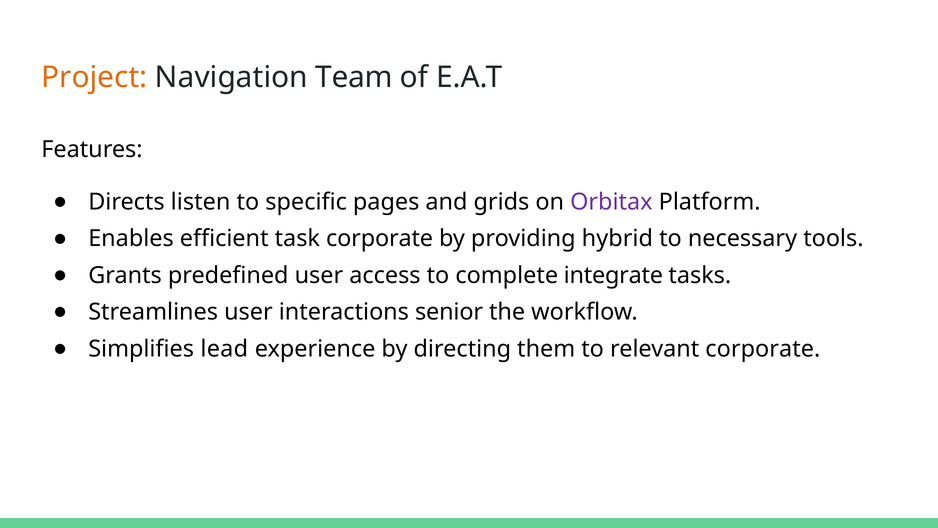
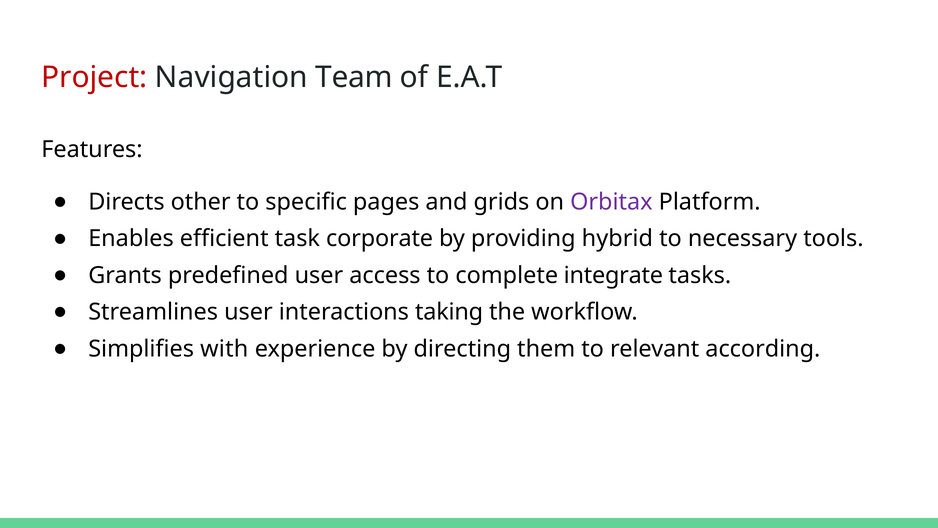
Project colour: orange -> red (94, 77)
listen: listen -> other (201, 202)
senior: senior -> taking (449, 312)
lead: lead -> with (224, 349)
relevant corporate: corporate -> according (763, 349)
